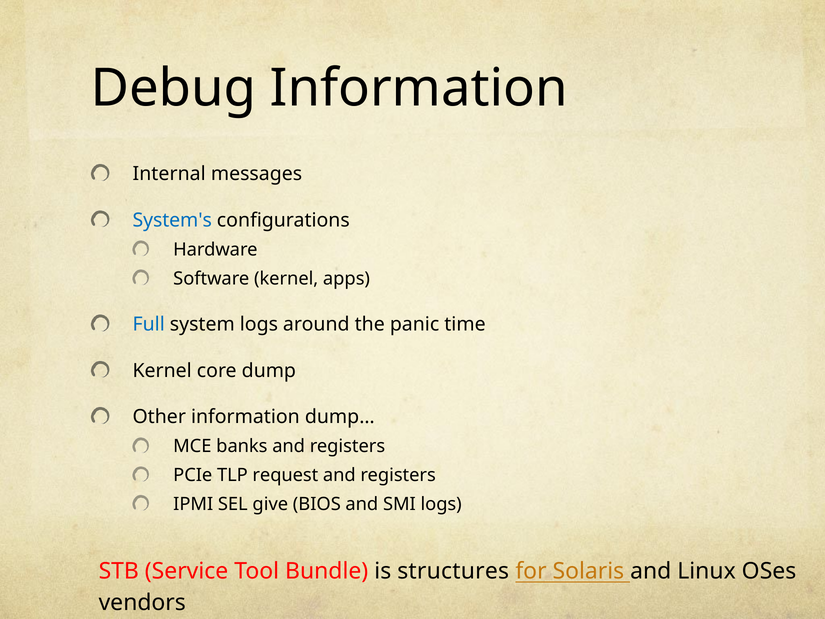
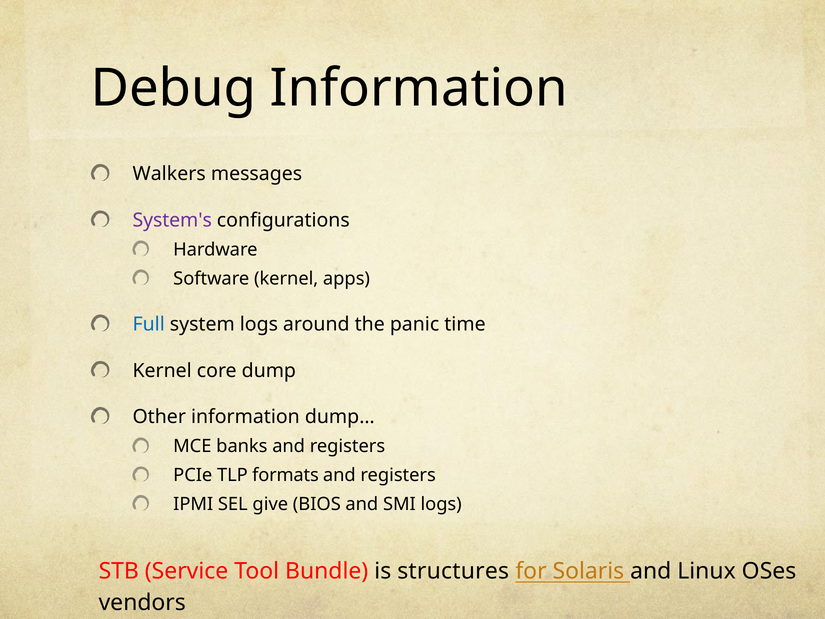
Internal: Internal -> Walkers (169, 174)
System's colour: blue -> purple (172, 220)
request: request -> formats (285, 475)
